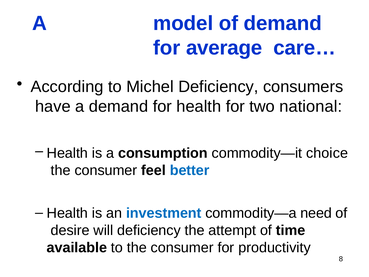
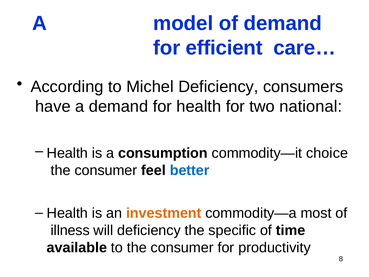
average: average -> efficient (224, 48)
investment colour: blue -> orange (164, 213)
need: need -> most (316, 213)
desire: desire -> illness (70, 230)
attempt: attempt -> specific (232, 230)
